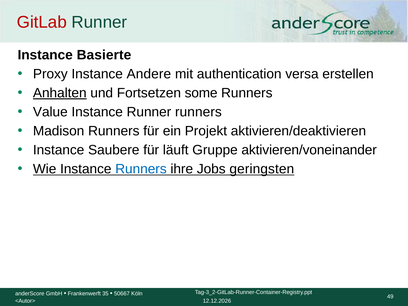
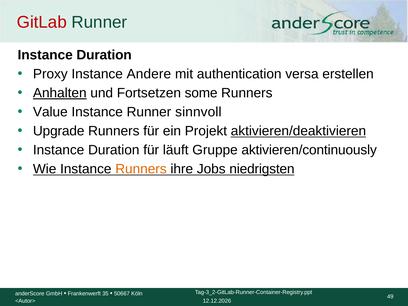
Basierte: Basierte -> Duration (104, 55)
Runner runners: runners -> sinnvoll (198, 112)
Madison: Madison -> Upgrade (59, 131)
aktivieren/deaktivieren underline: none -> present (298, 131)
Saubere: Saubere -> Duration (114, 150)
aktivieren/voneinander: aktivieren/voneinander -> aktivieren/continuously (309, 150)
Runners colour: blue -> orange (141, 169)
geringsten: geringsten -> niedrigsten (262, 169)
